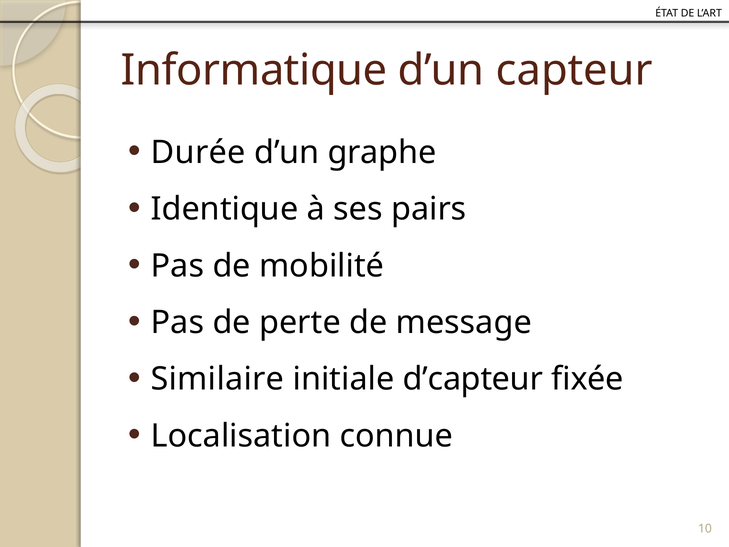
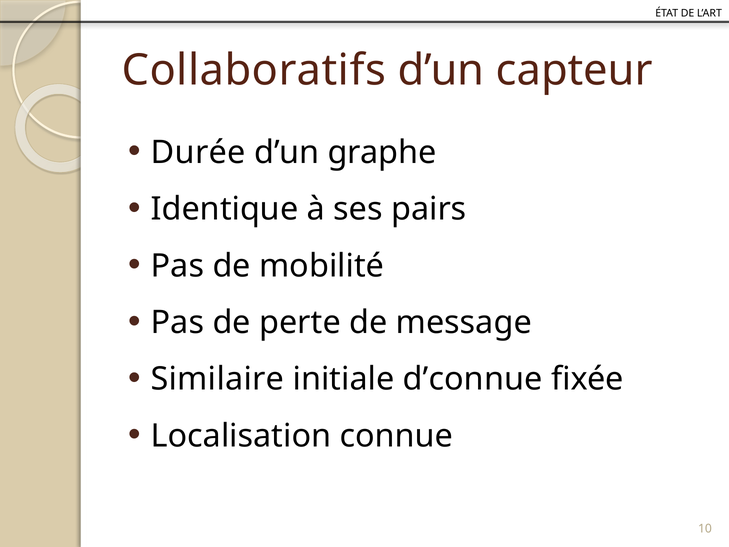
Informatique: Informatique -> Collaboratifs (254, 70)
d’capteur: d’capteur -> d’connue (473, 379)
